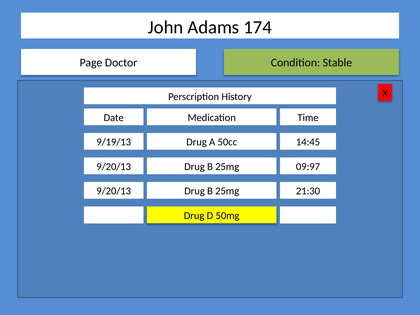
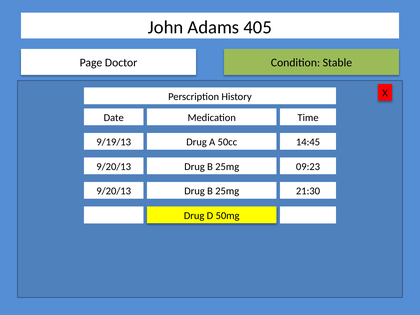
174: 174 -> 405 (258, 27)
09:97: 09:97 -> 09:23 (308, 167)
